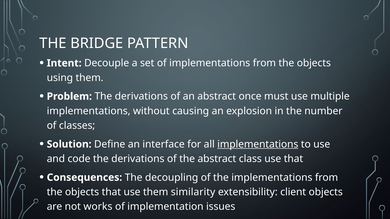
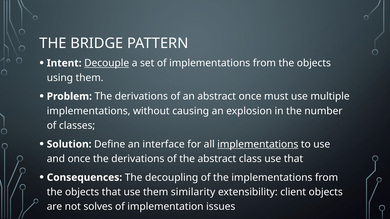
Decouple underline: none -> present (107, 63)
and code: code -> once (79, 159)
works: works -> solves (98, 207)
